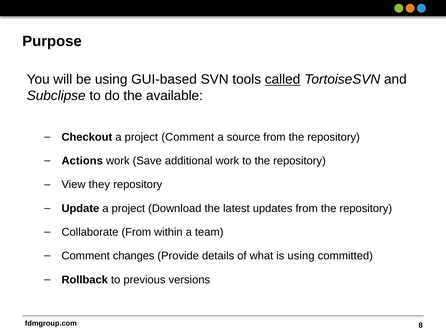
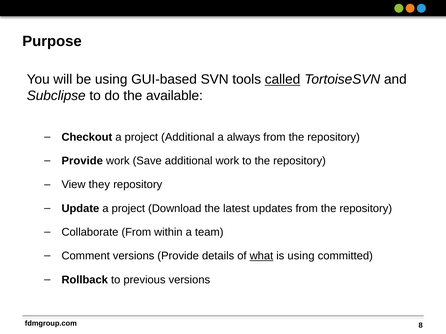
project Comment: Comment -> Additional (188, 137)
source: source -> always (244, 137)
Actions: Actions -> Provide (82, 161)
Comment changes: changes -> versions (134, 256)
what underline: none -> present (261, 256)
